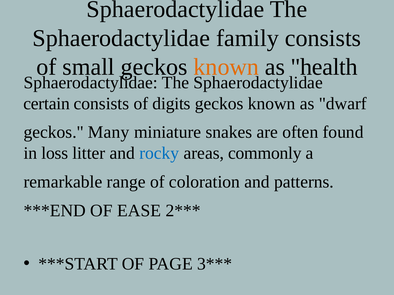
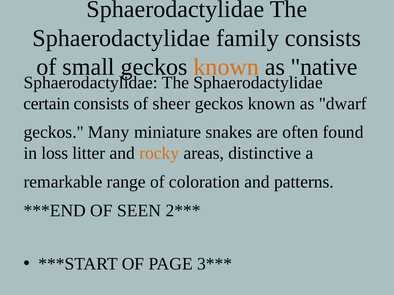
health: health -> native (324, 67)
digits: digits -> sheer (171, 104)
rocky colour: blue -> orange (159, 153)
commonly: commonly -> distinctive (265, 153)
EASE: EASE -> SEEN (139, 211)
